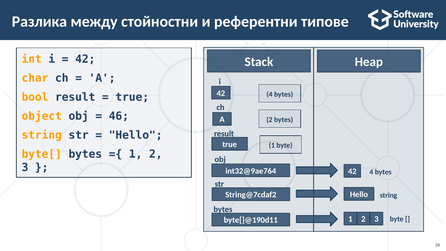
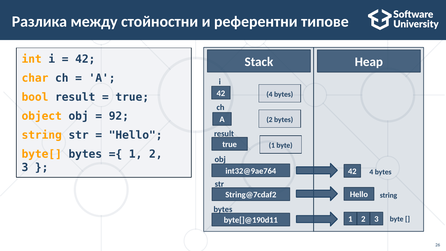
46: 46 -> 92 (119, 116)
